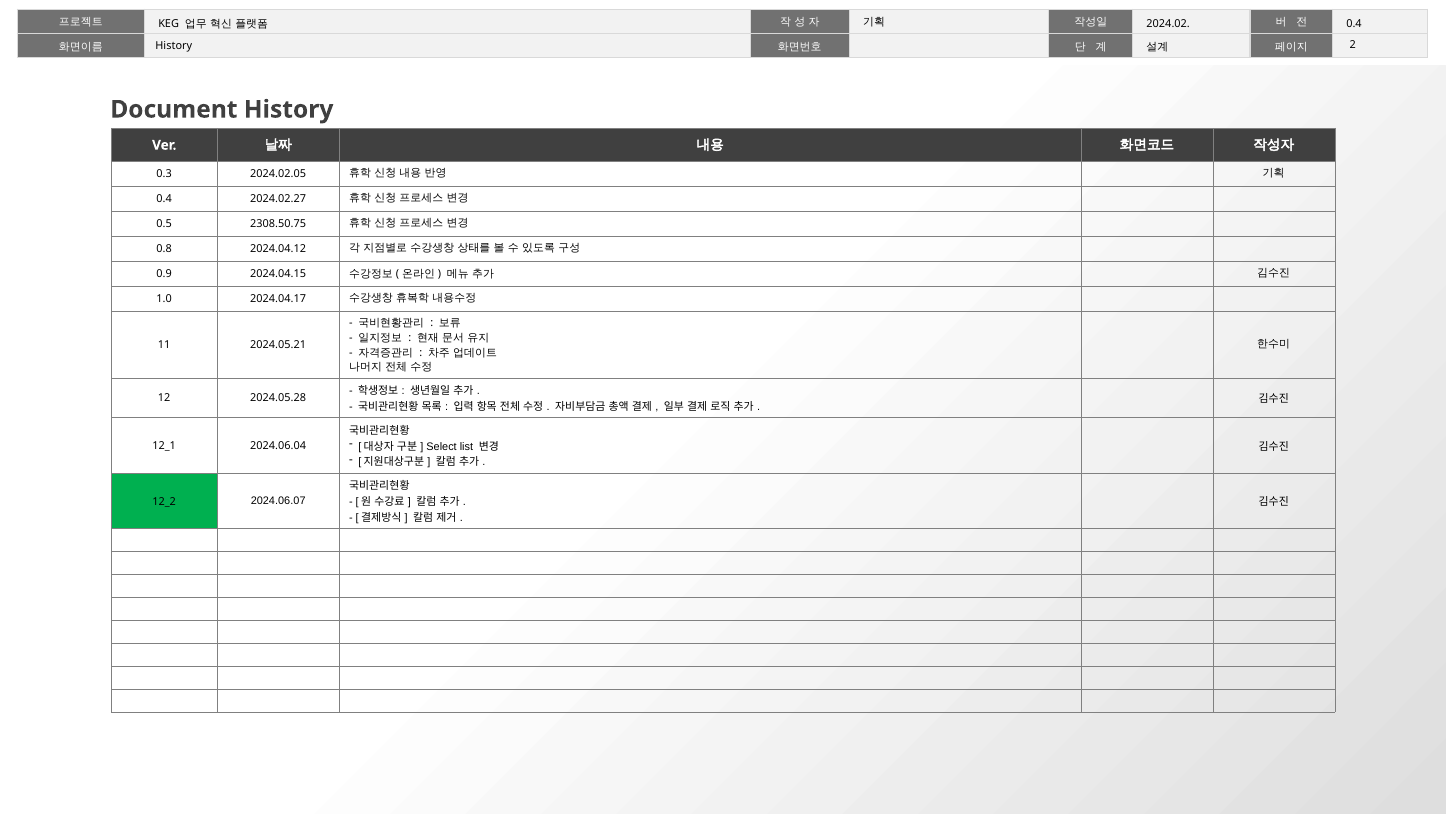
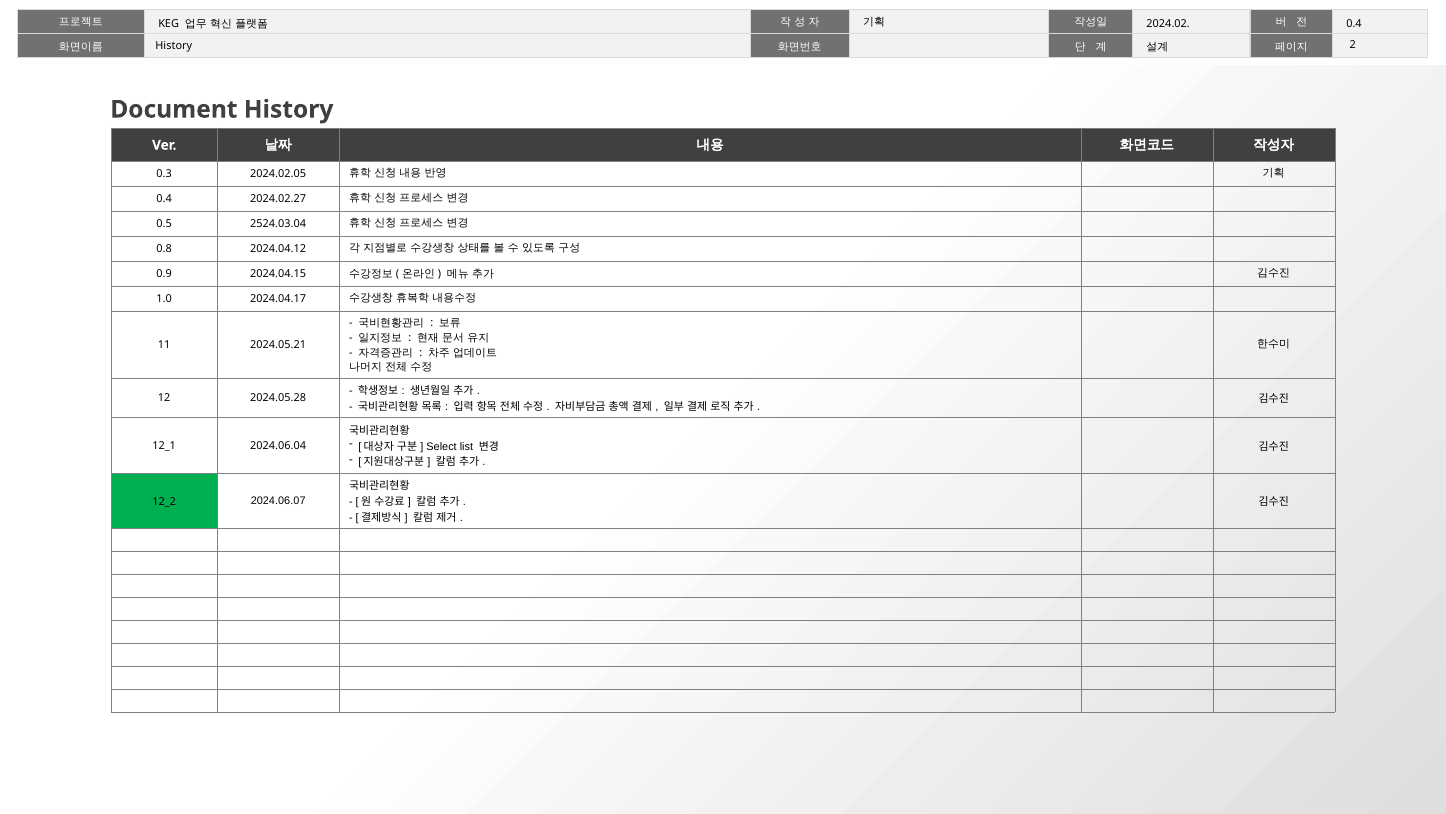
2308.50.75: 2308.50.75 -> 2524.03.04 (278, 224)
